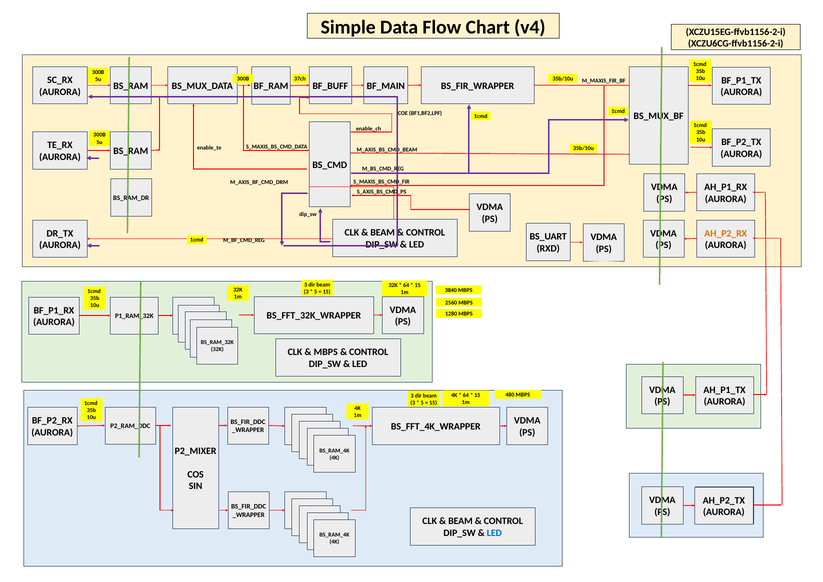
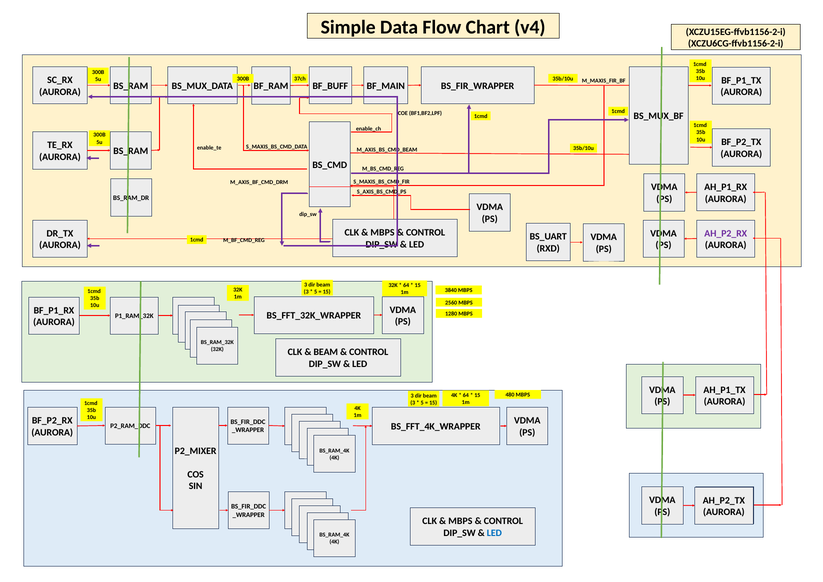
BEAM: BEAM -> MBPS (383, 233)
AH_P2_RX colour: orange -> purple (726, 233)
MBPS: MBPS -> BEAM (326, 352)
BEAM: BEAM -> MBPS (460, 521)
